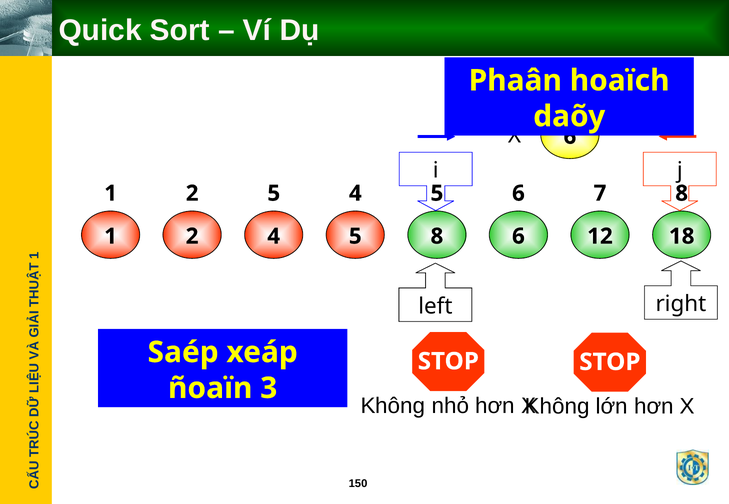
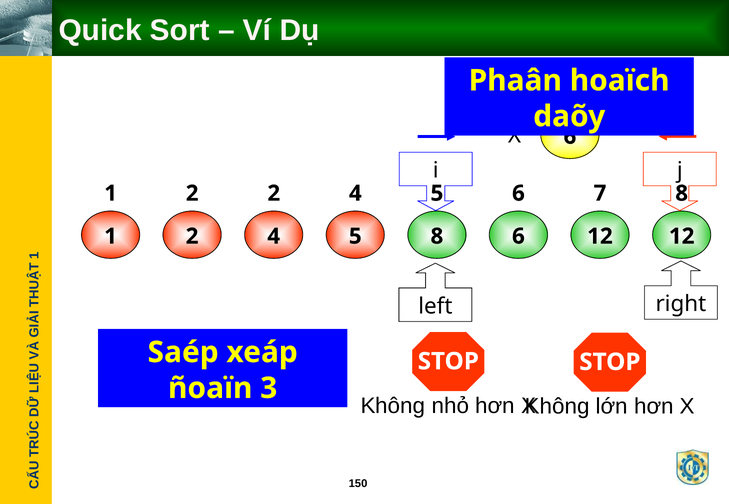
2 5: 5 -> 2 (274, 194)
12 18: 18 -> 12 (682, 237)
